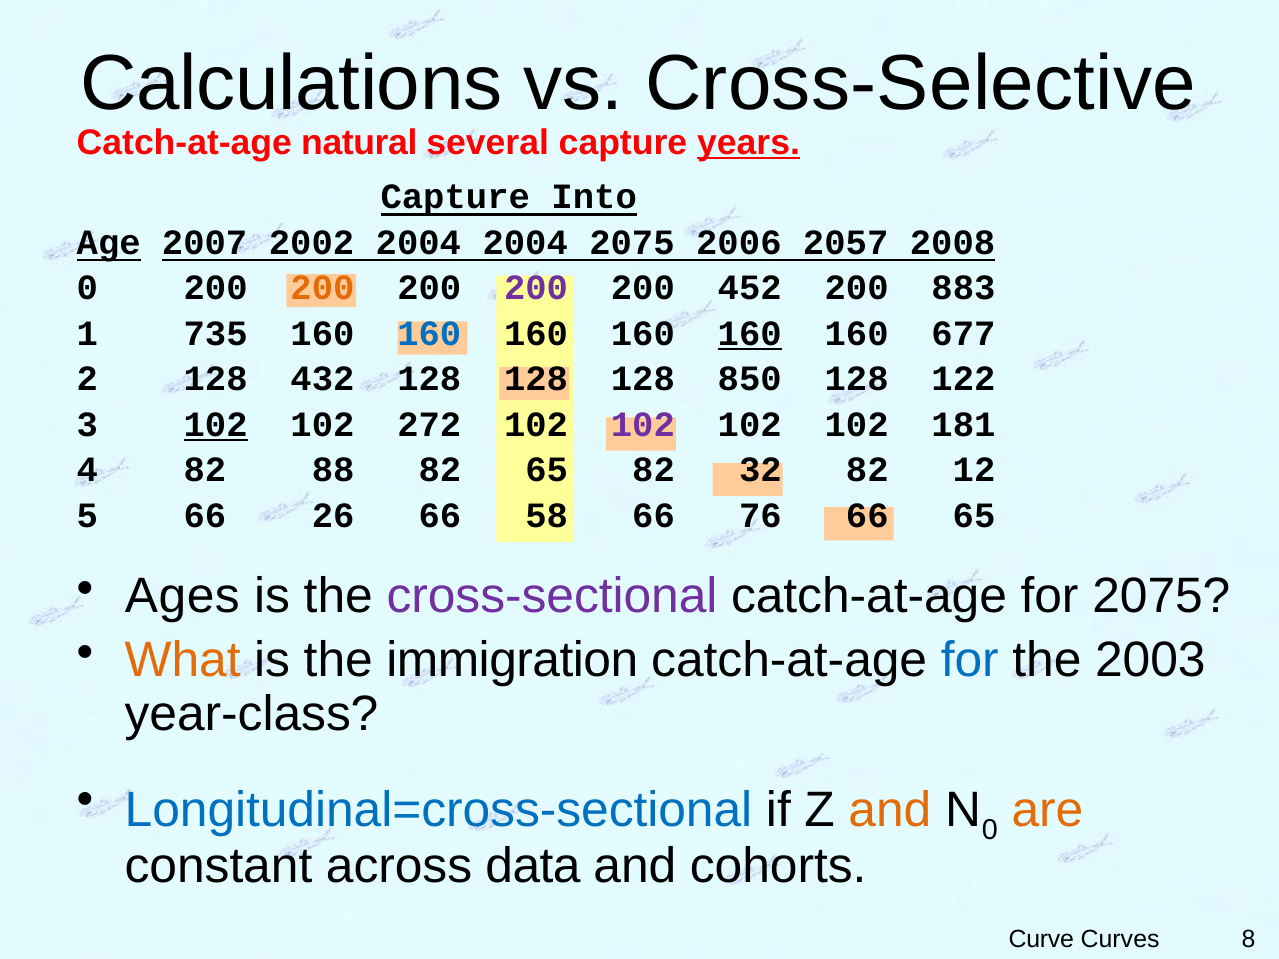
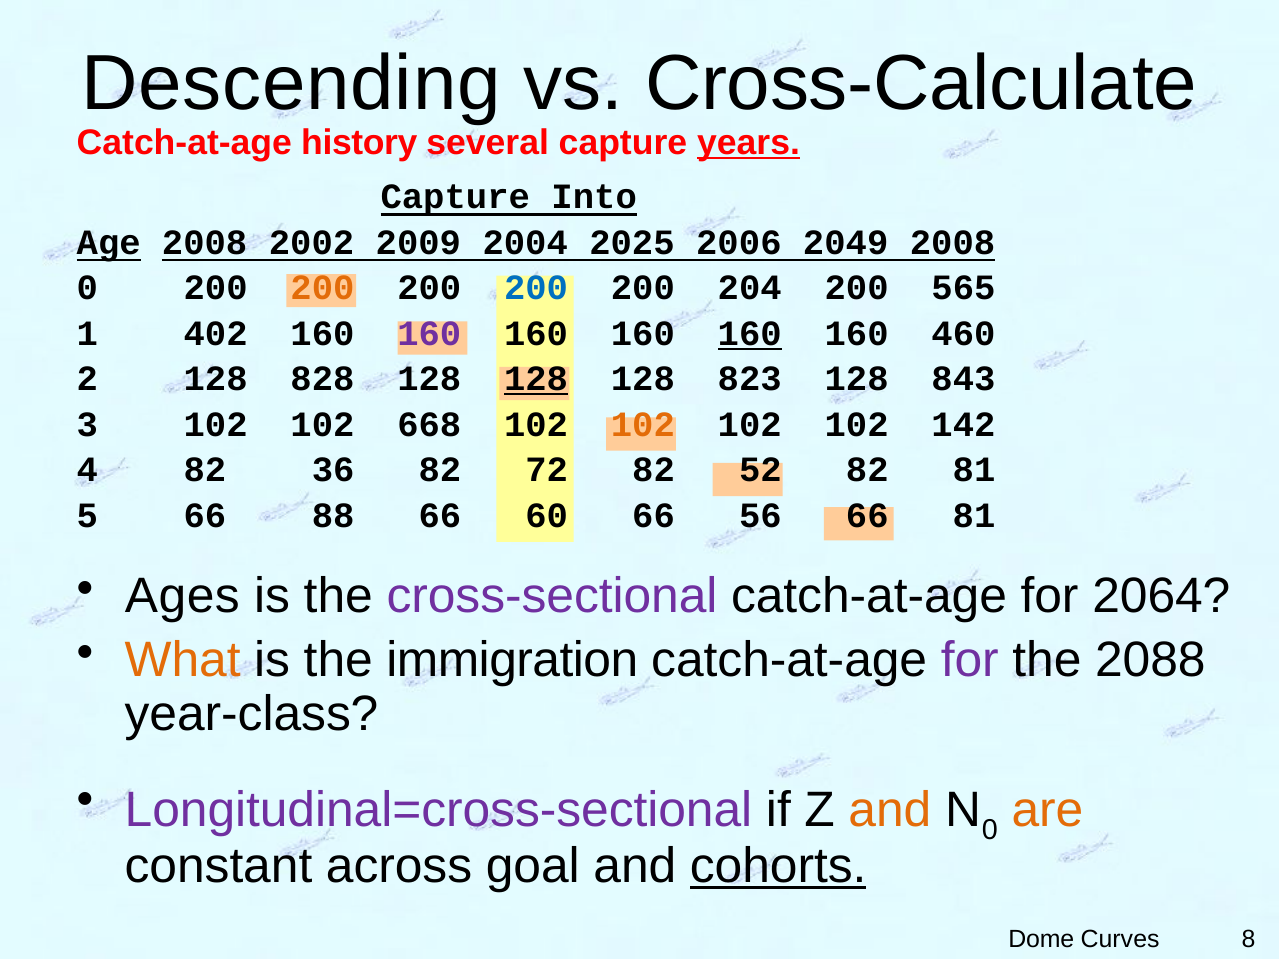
Calculations: Calculations -> Descending (291, 83)
Cross-Selective: Cross-Selective -> Cross-Calculate (921, 83)
natural: natural -> history (359, 143)
Age 2007: 2007 -> 2008 (205, 243)
2002 2004: 2004 -> 2009 (418, 243)
2004 2075: 2075 -> 2025 (632, 243)
2057: 2057 -> 2049 (846, 243)
200 colour: purple -> blue (536, 288)
452: 452 -> 204 (750, 288)
883: 883 -> 565 (963, 288)
735: 735 -> 402 (216, 334)
160 colour: blue -> purple (429, 334)
677: 677 -> 460 (963, 334)
432: 432 -> 828 (322, 379)
128 underline: none -> present (536, 379)
850: 850 -> 823 (750, 379)
122: 122 -> 843 (963, 379)
102 underline: present -> none (216, 424)
272: 272 -> 668 (429, 424)
102 colour: purple -> orange (643, 424)
181: 181 -> 142 (963, 424)
88: 88 -> 36 (333, 470)
82 65: 65 -> 72 (547, 470)
32: 32 -> 52 (760, 470)
82 12: 12 -> 81 (974, 470)
26: 26 -> 88 (333, 515)
58: 58 -> 60 (547, 515)
76: 76 -> 56 (760, 515)
66 65: 65 -> 81 (974, 515)
for 2075: 2075 -> 2064 (1161, 596)
for colour: blue -> purple (970, 660)
2003: 2003 -> 2088 (1150, 660)
Longitudinal=cross-sectional colour: blue -> purple (438, 811)
data: data -> goal (533, 866)
cohorts underline: none -> present (778, 866)
Curve: Curve -> Dome (1041, 940)
